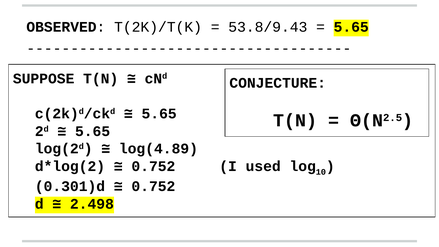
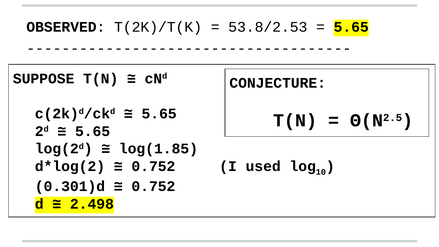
53.8/9.43: 53.8/9.43 -> 53.8/2.53 (268, 27)
log(4.89: log(4.89 -> log(1.85 (158, 149)
